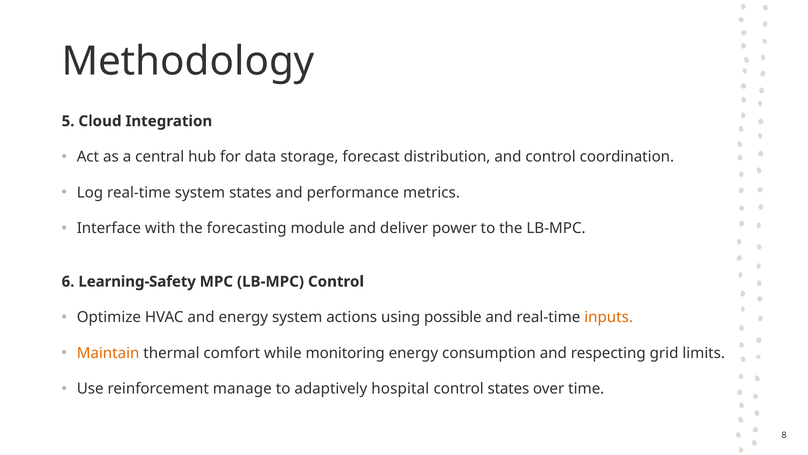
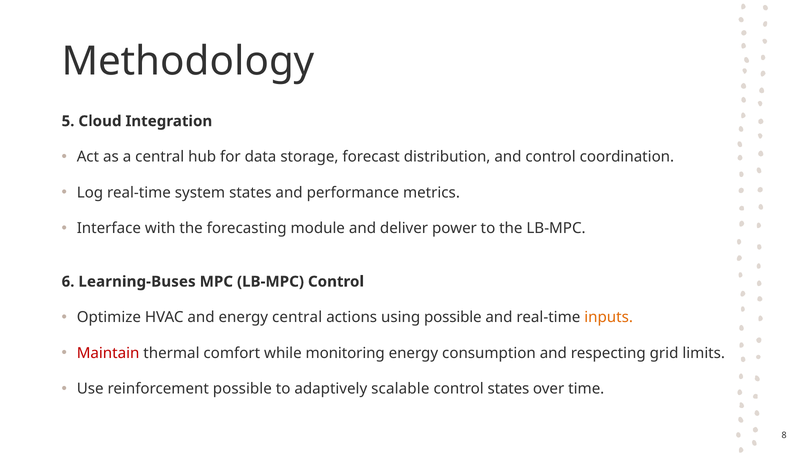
Learning-Safety: Learning-Safety -> Learning-Buses (137, 281)
energy system: system -> central (297, 317)
Maintain colour: orange -> red (108, 353)
reinforcement manage: manage -> possible (242, 388)
hospital: hospital -> scalable (400, 388)
